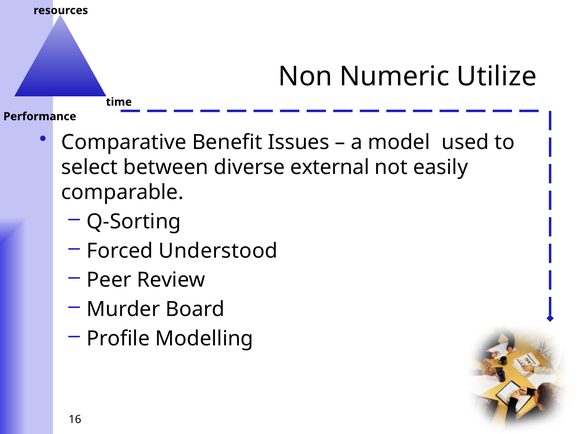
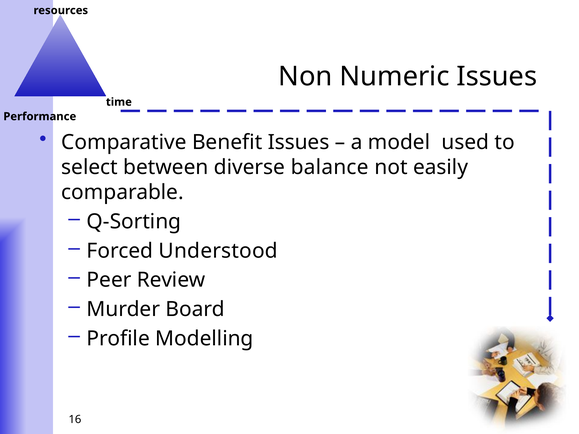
Numeric Utilize: Utilize -> Issues (497, 77)
external: external -> balance (330, 167)
